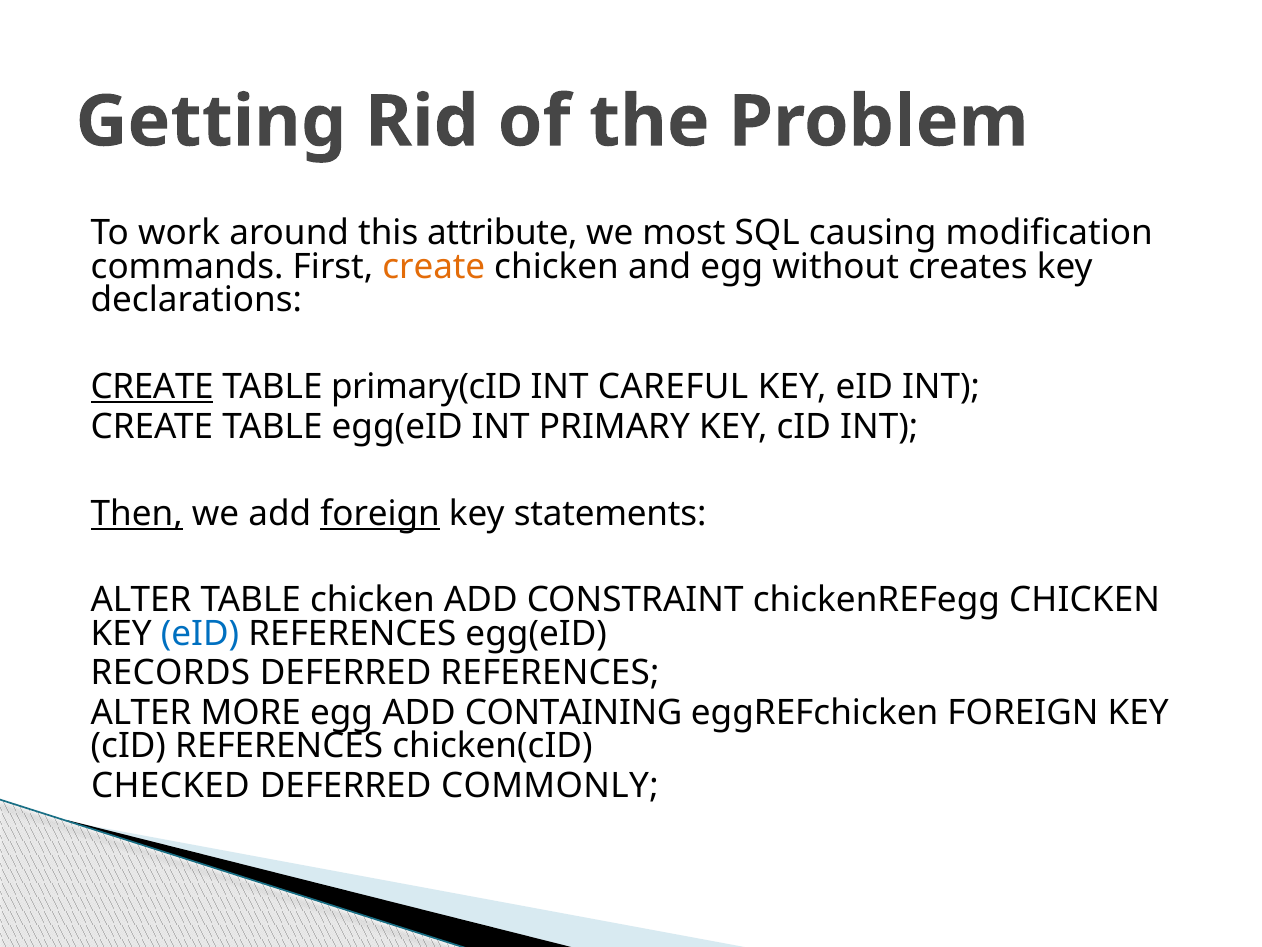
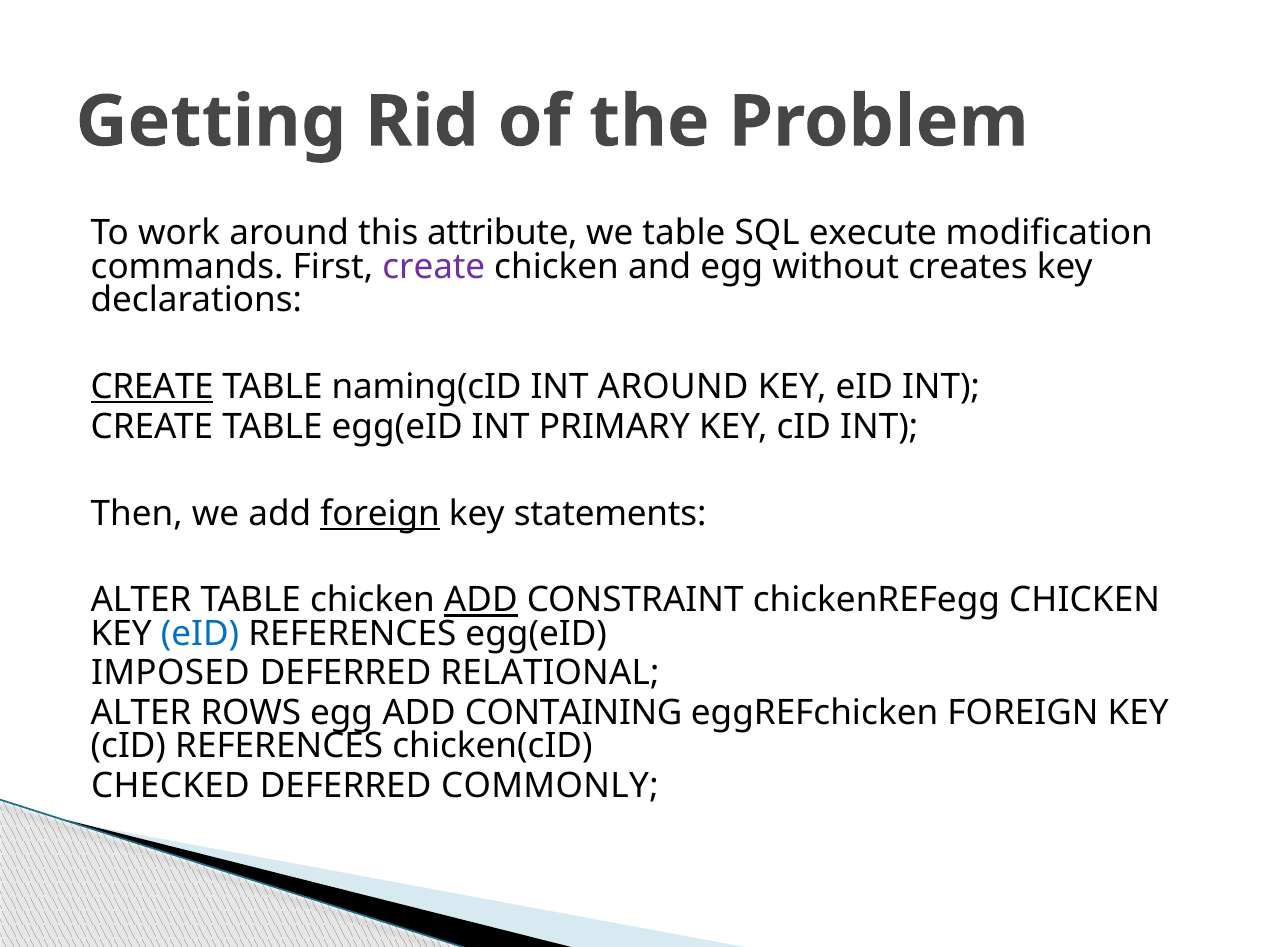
we most: most -> table (684, 233)
causing: causing -> execute (873, 233)
create colour: orange -> purple (434, 266)
primary(cID: primary(cID -> naming(cID (427, 387)
INT CAREFUL: CAREFUL -> AROUND (673, 387)
Then underline: present -> none (137, 513)
ADD underline: none -> present (481, 600)
RECORDS: RECORDS -> IMPOSED (170, 673)
DEFERRED REFERENCES: REFERENCES -> RELATIONAL (550, 673)
MORE: MORE -> ROWS (251, 712)
